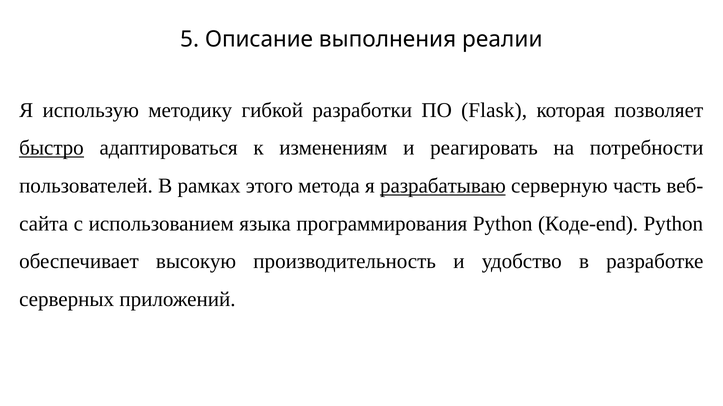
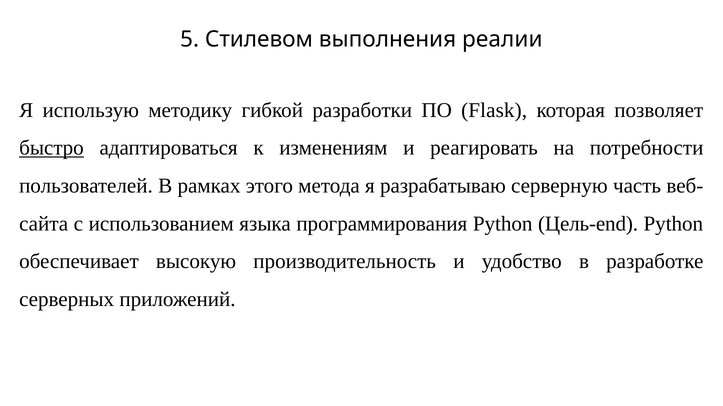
Описание: Описание -> Стилевом (259, 39)
разрабатываю underline: present -> none (443, 186)
Коде-end: Коде-end -> Цель-end (588, 224)
